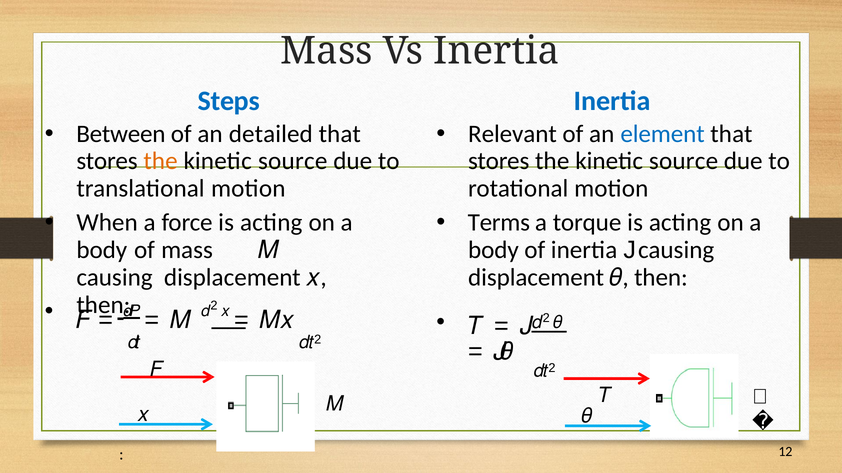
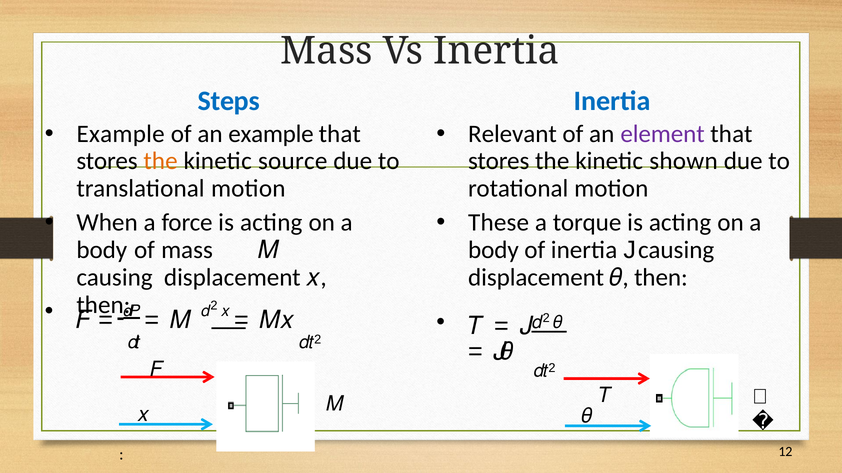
Between: Between -> Example (121, 134)
an detailed: detailed -> example (271, 134)
element colour: blue -> purple (663, 134)
source: source -> shown (684, 161)
Terms: Terms -> These (499, 223)
